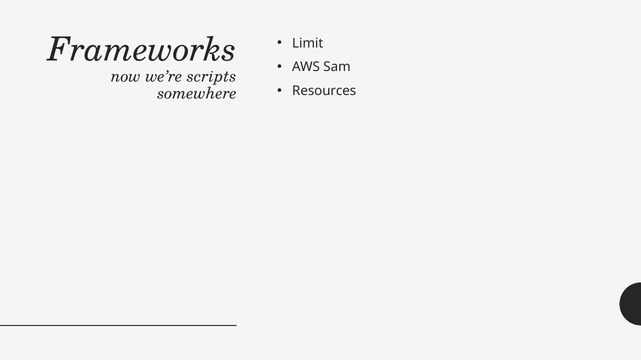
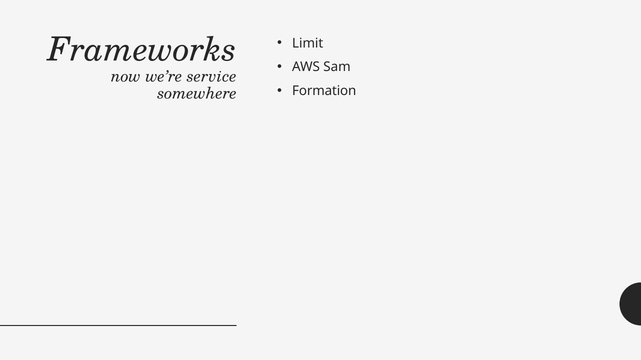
scripts: scripts -> service (212, 76)
Resources: Resources -> Formation (324, 91)
